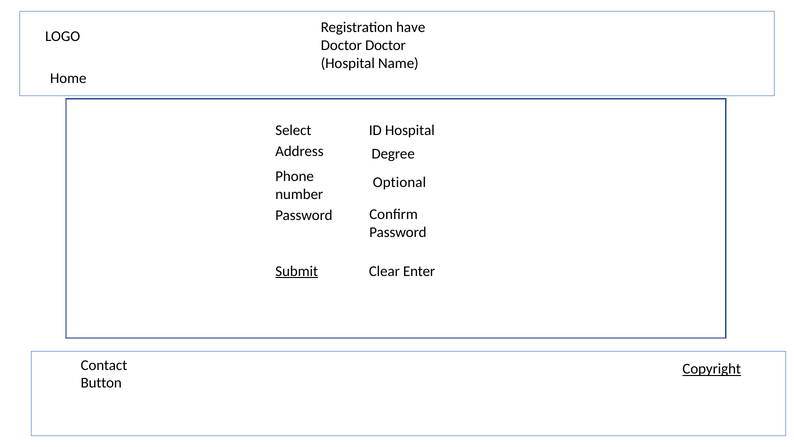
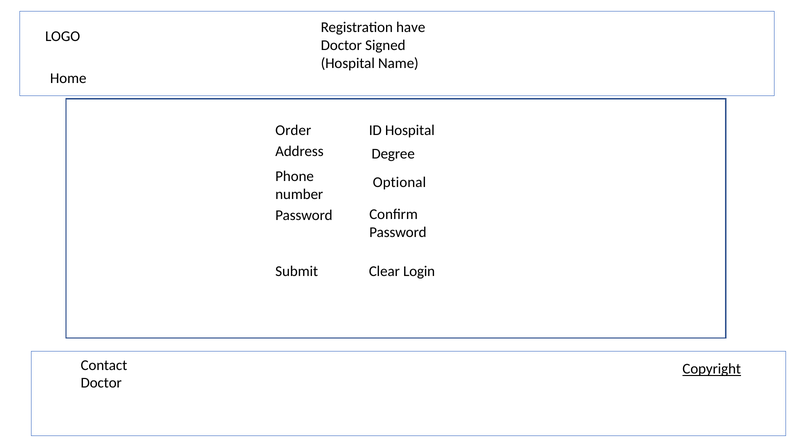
Doctor Doctor: Doctor -> Signed (385, 45)
Select: Select -> Order (293, 130)
Submit underline: present -> none (297, 271)
Enter: Enter -> Login (419, 271)
Button: Button -> Doctor (101, 383)
